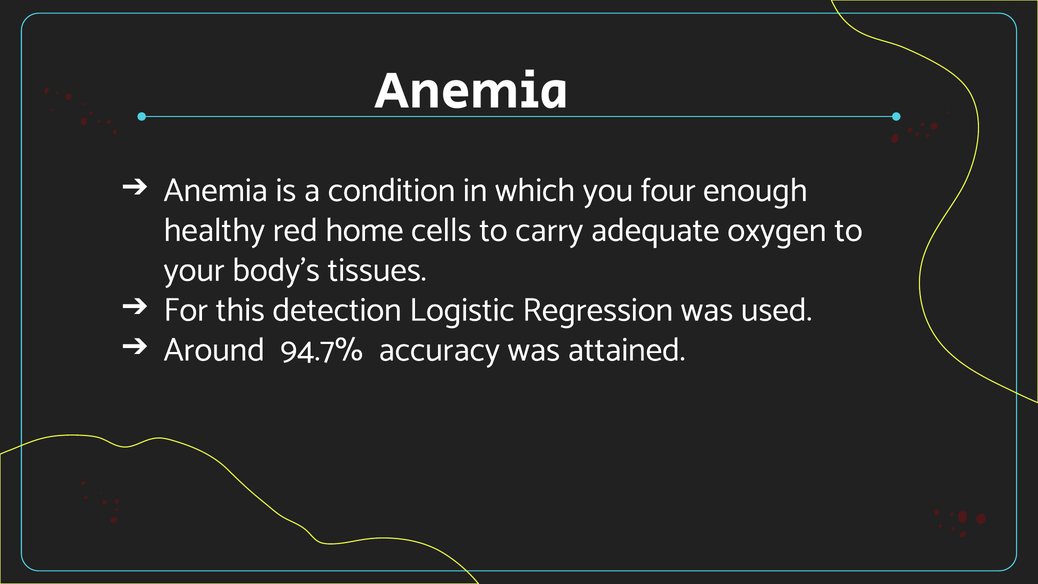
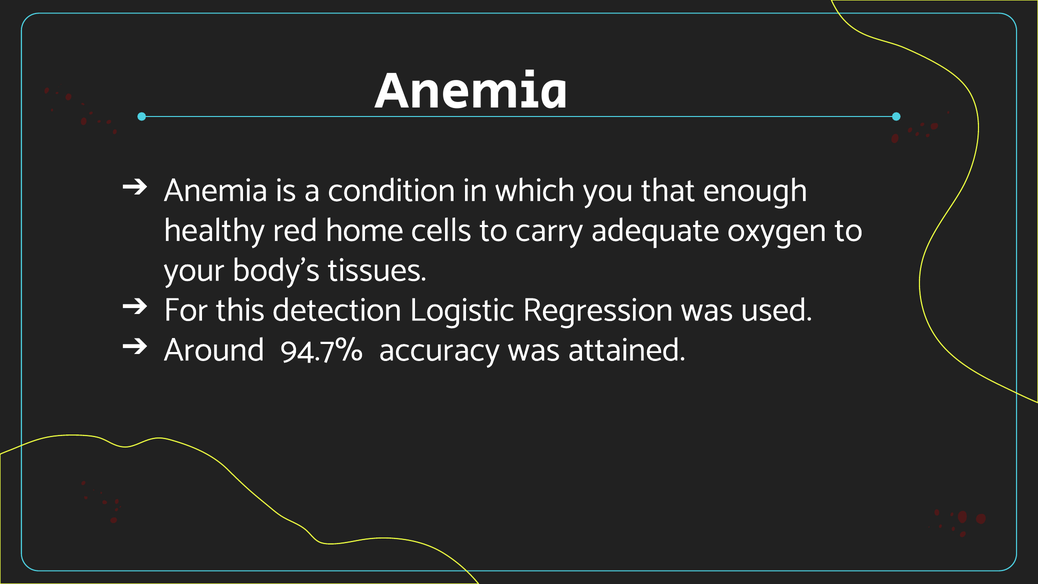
four: four -> that (668, 190)
